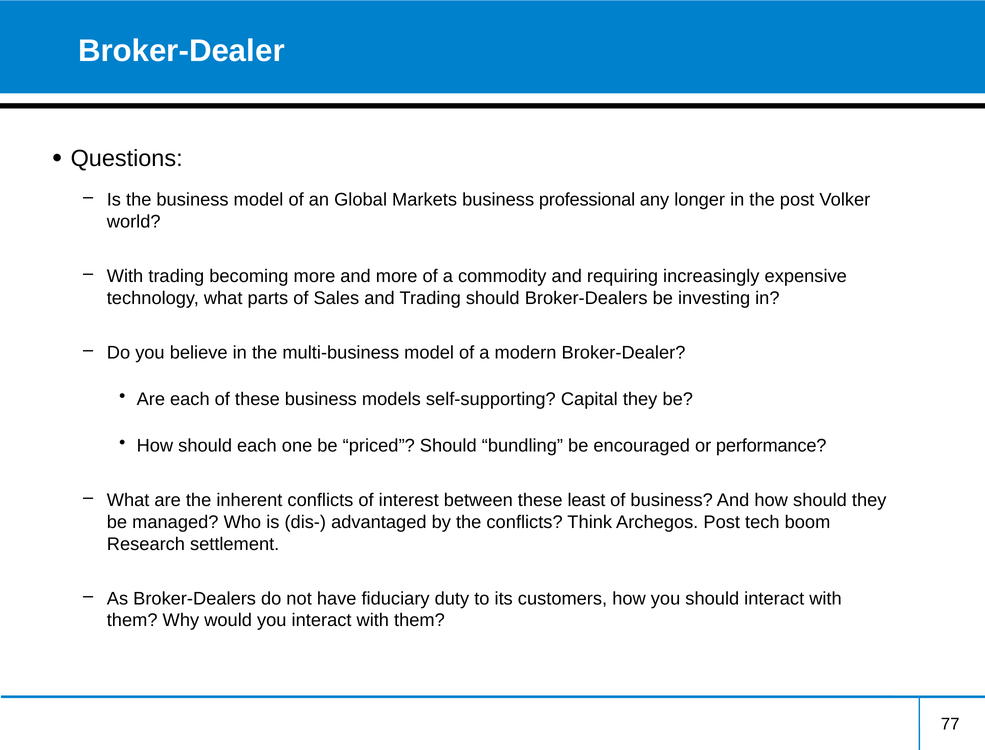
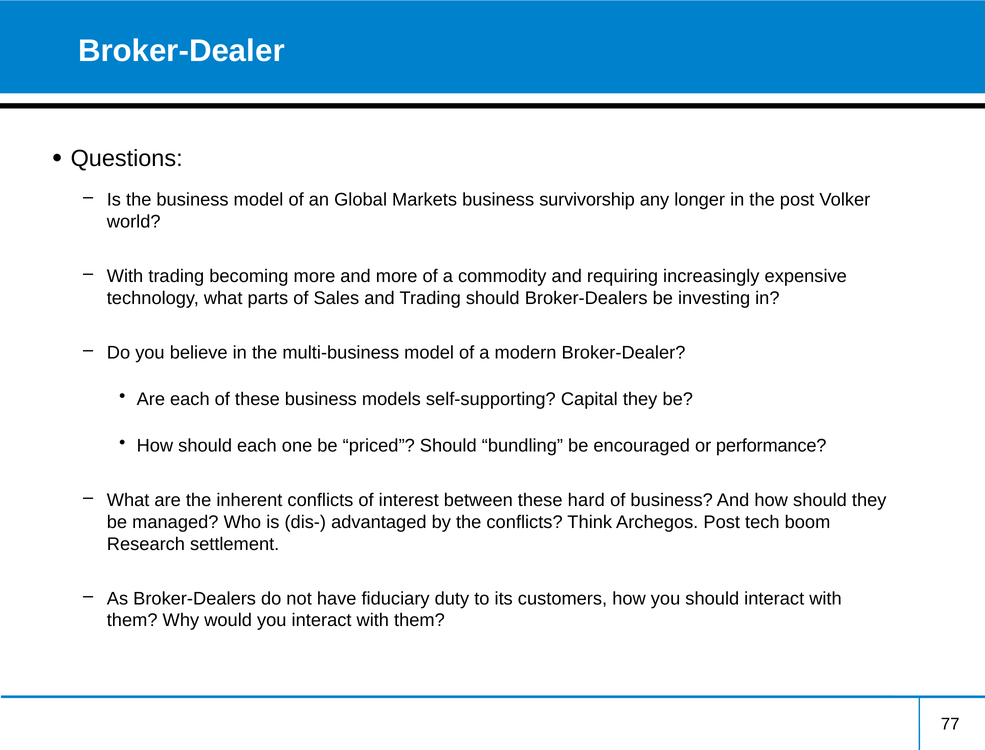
professional: professional -> survivorship (587, 200)
least: least -> hard (586, 501)
